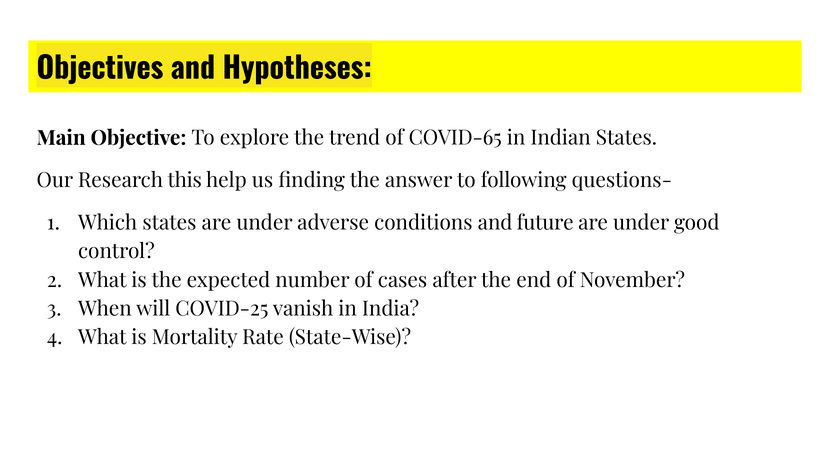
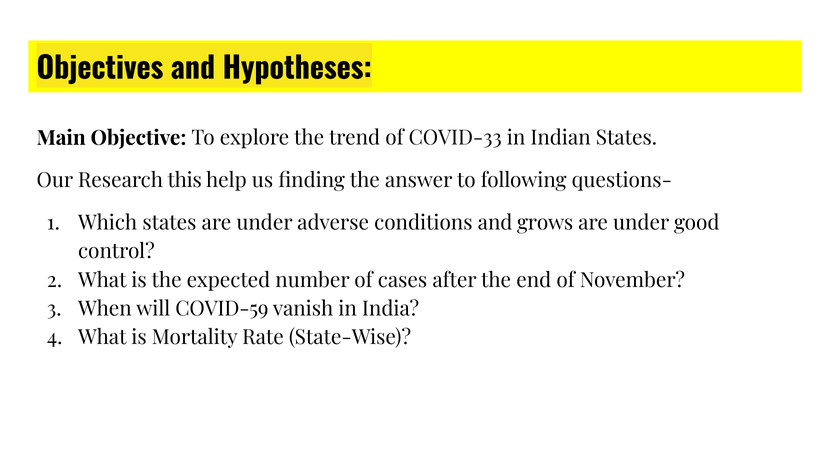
COVID-65: COVID-65 -> COVID-33 (455, 138)
future: future -> grows (545, 223)
COVID-25: COVID-25 -> COVID-59 (222, 309)
